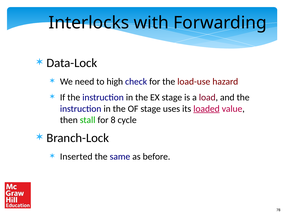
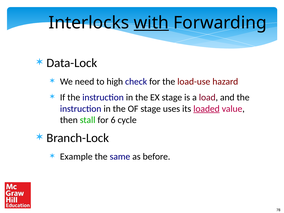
with underline: none -> present (151, 23)
8: 8 -> 6 (113, 120)
Inserted: Inserted -> Example (76, 157)
